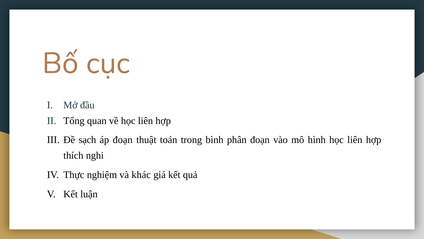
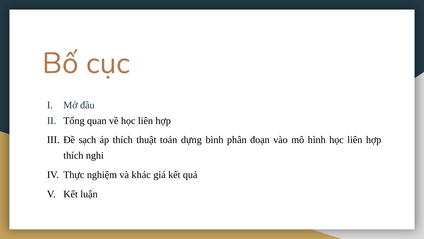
áp đoạn: đoạn -> thích (123, 140)
trong: trong -> dựng (191, 140)
